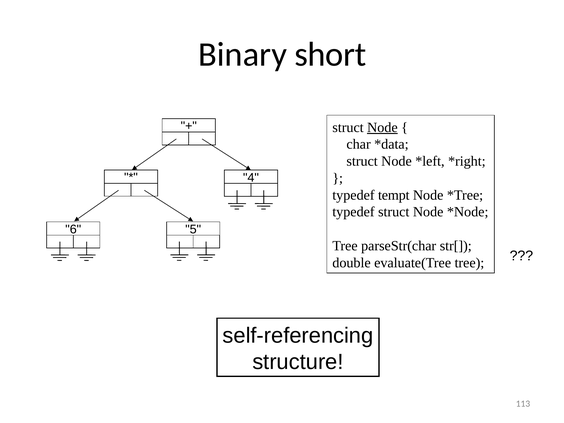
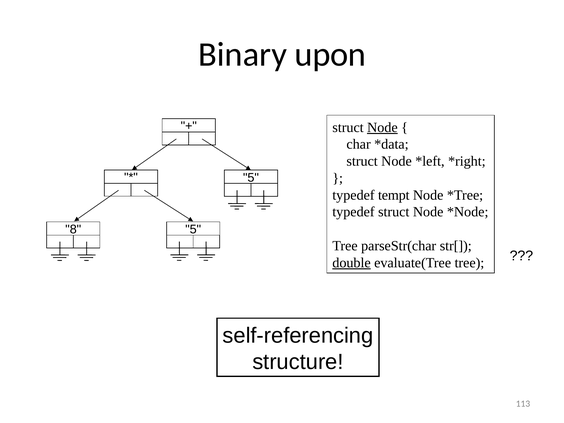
short: short -> upon (330, 55)
4: 4 -> 5 (251, 178)
6: 6 -> 8 (73, 229)
double underline: none -> present (352, 263)
